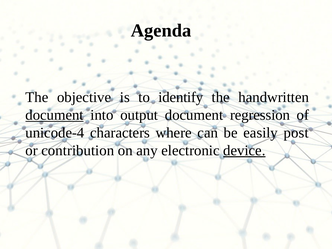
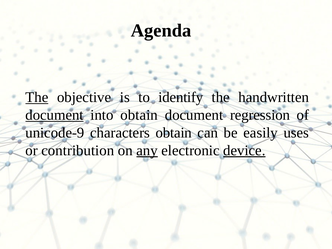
The underline: none -> present (37, 97)
into output: output -> obtain (139, 115)
unicode-4: unicode-4 -> unicode-9 (55, 133)
characters where: where -> obtain (174, 133)
post: post -> uses (296, 133)
any underline: none -> present (147, 150)
